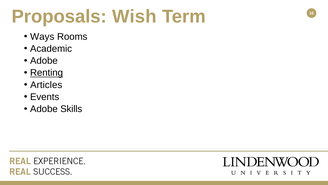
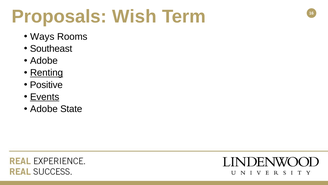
Academic: Academic -> Southeast (51, 49)
Articles: Articles -> Positive (46, 85)
Events underline: none -> present (45, 97)
Skills: Skills -> State (71, 109)
